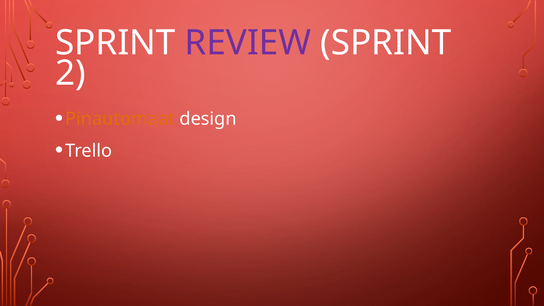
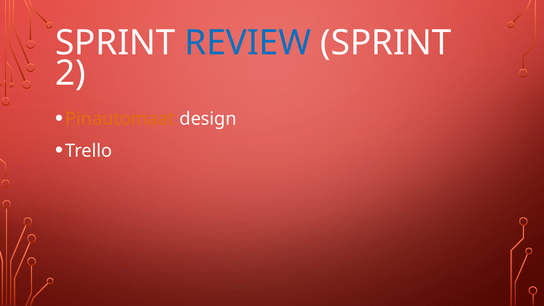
REVIEW colour: purple -> blue (248, 43)
